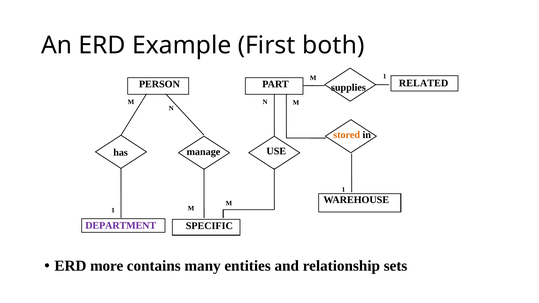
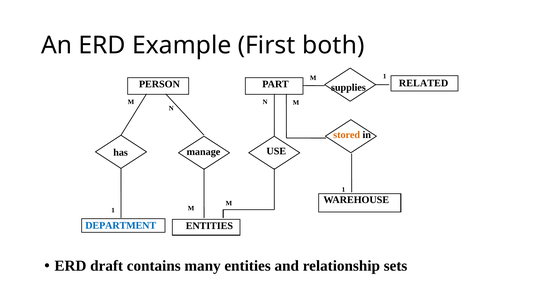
DEPARTMENT colour: purple -> blue (121, 226)
SPECIFIC: SPECIFIC -> ENTITIES (209, 226)
more: more -> draft (107, 266)
